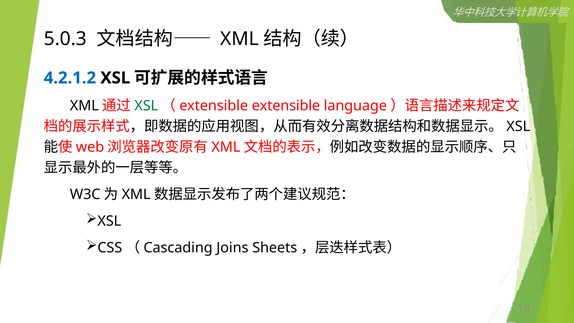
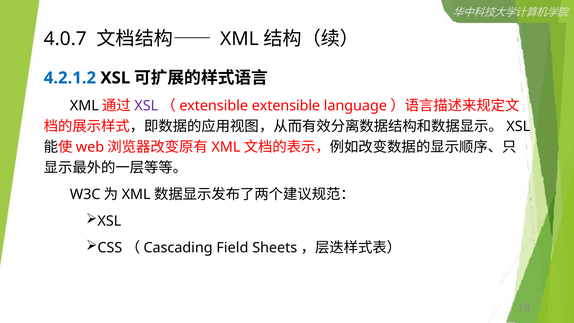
5.0.3: 5.0.3 -> 4.0.7 (65, 39)
XSL colour: green -> purple (146, 106)
Joins: Joins -> Field (232, 248)
